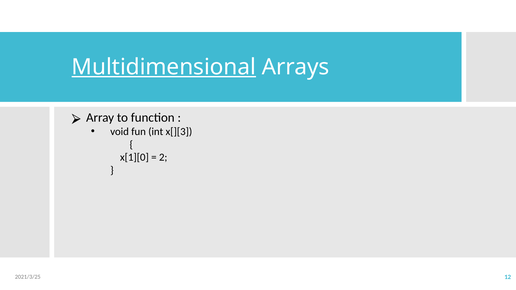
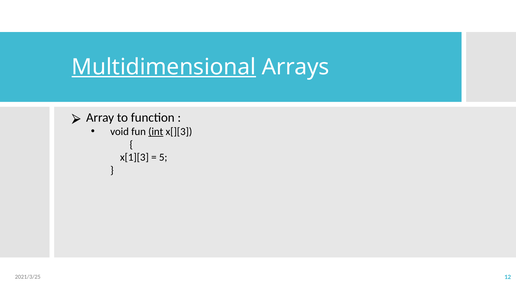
int underline: none -> present (156, 132)
x[1][0: x[1][0 -> x[1][3 (134, 158)
2: 2 -> 5 (163, 158)
